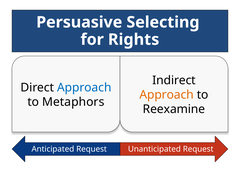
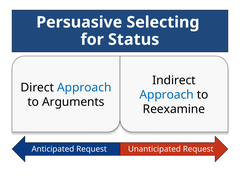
Rights: Rights -> Status (134, 40)
Approach colour: orange -> blue (167, 95)
Metaphors: Metaphors -> Arguments (73, 102)
